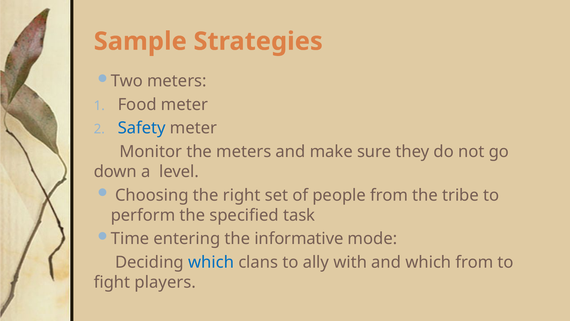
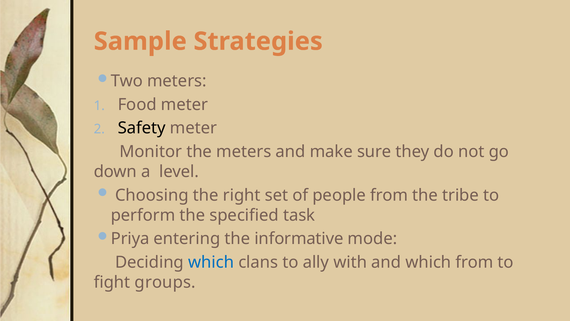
Safety colour: blue -> black (142, 128)
Time: Time -> Priya (130, 239)
players: players -> groups (165, 282)
